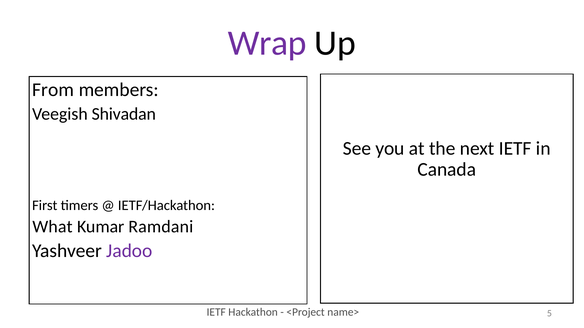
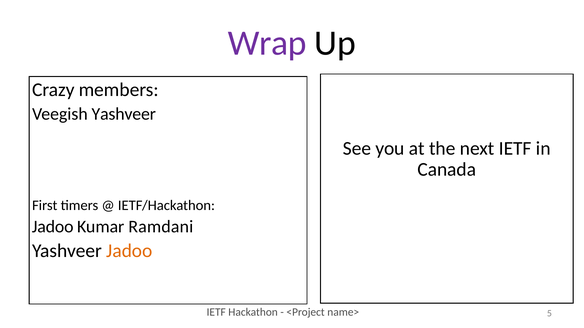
From: From -> Crazy (53, 90)
Veegish Shivadan: Shivadan -> Yashveer (124, 114)
What: What -> Jadoo (53, 227)
Jadoo colour: purple -> orange (129, 251)
